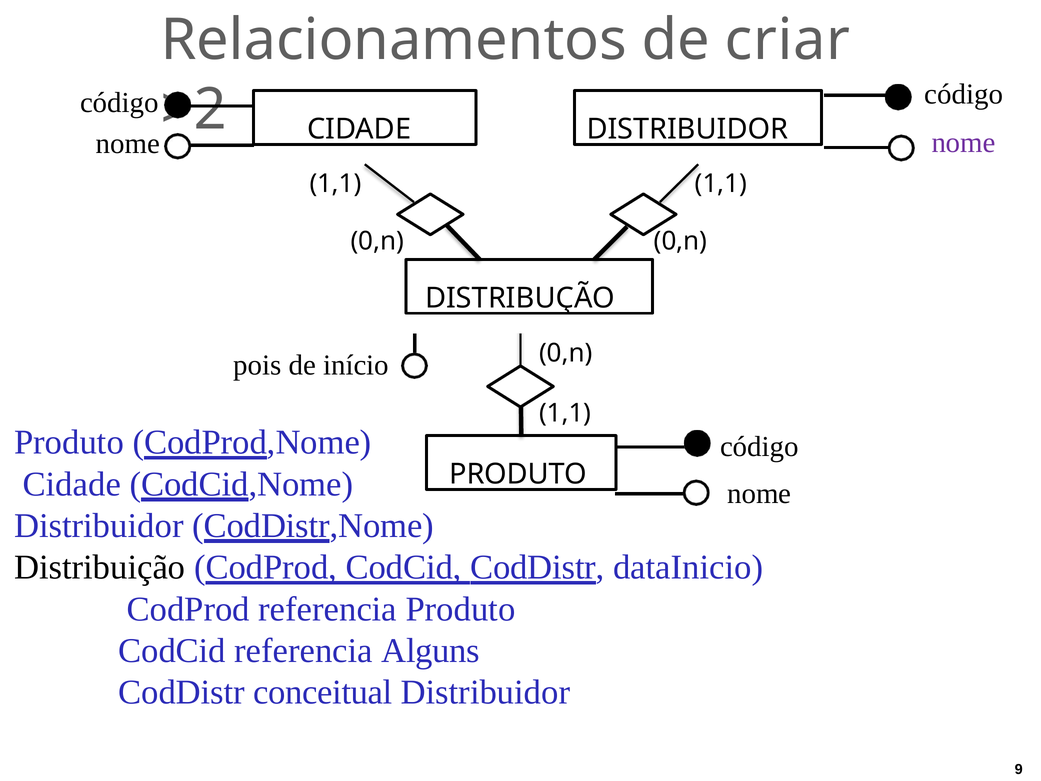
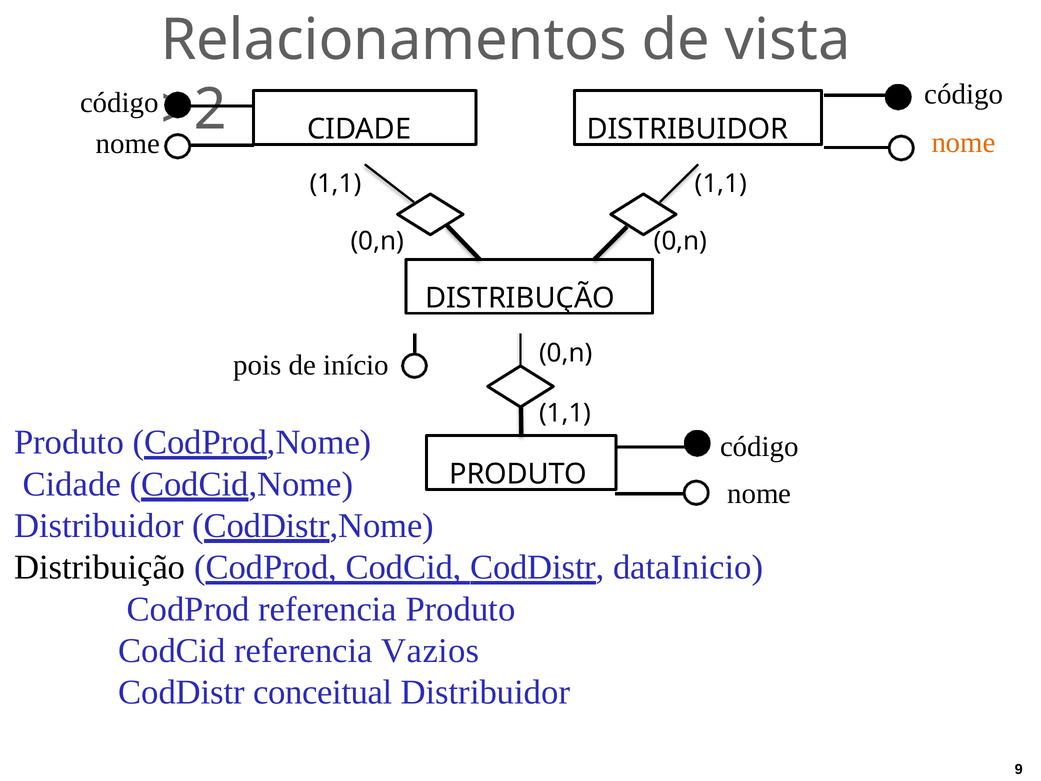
criar: criar -> vista (788, 40)
nome colour: purple -> orange (964, 143)
Alguns: Alguns -> Vazios (430, 651)
